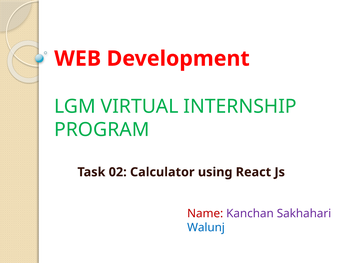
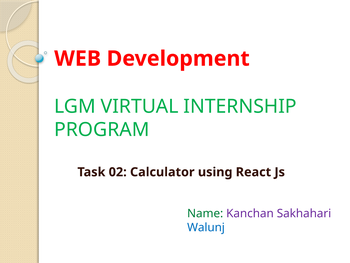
Name colour: red -> green (205, 213)
